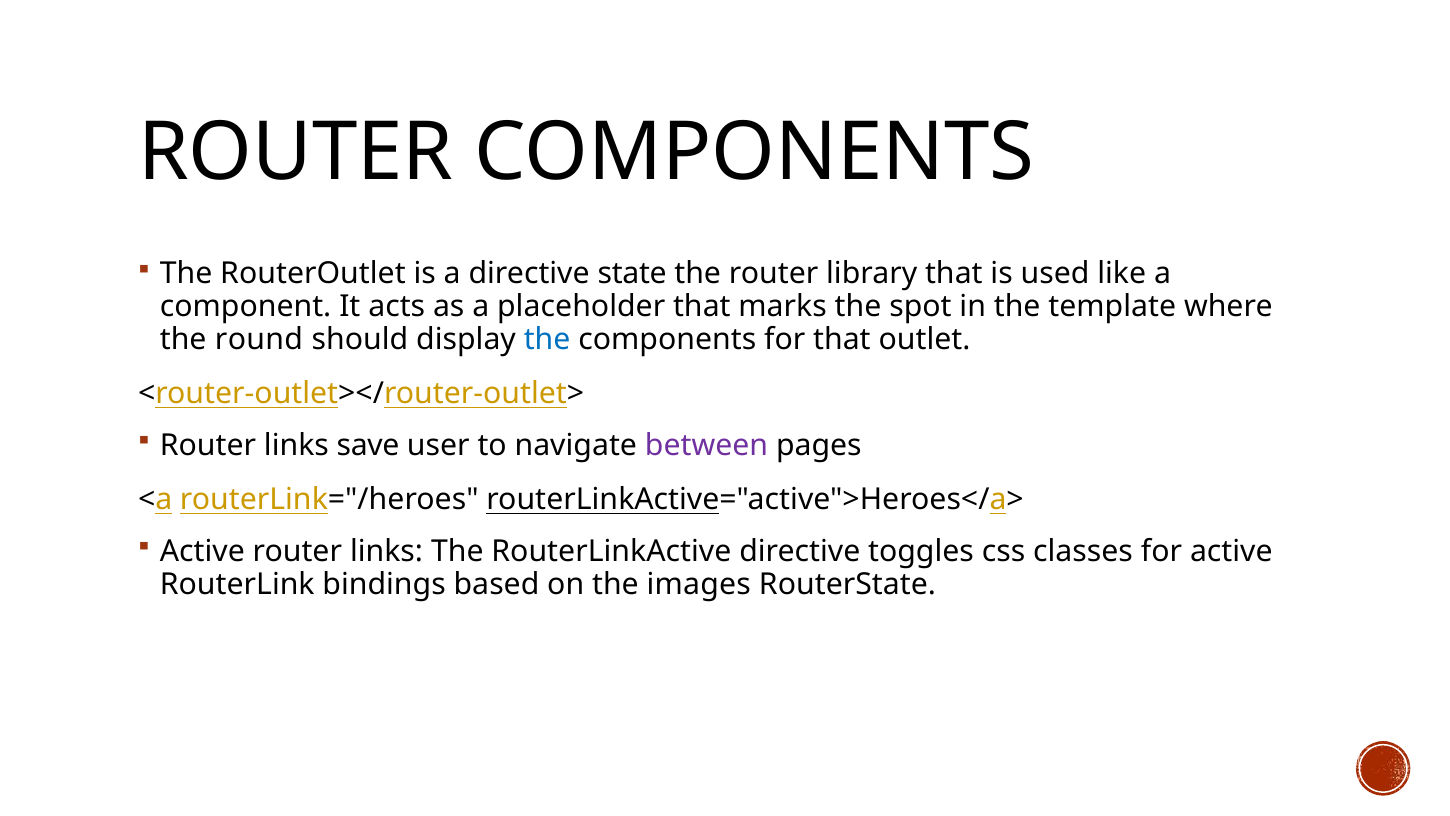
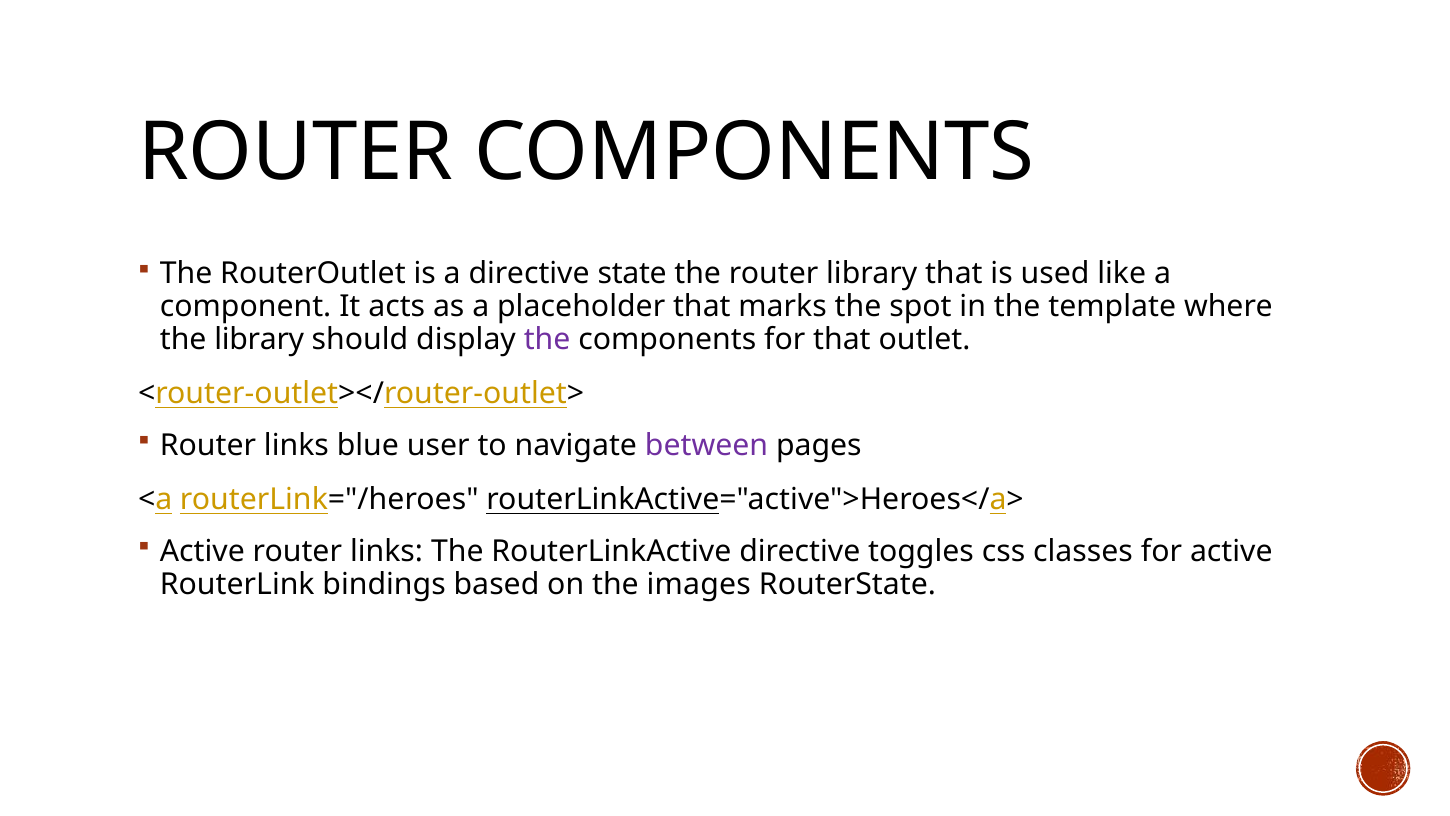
the round: round -> library (259, 339)
the colour: blue -> purple (547, 339)
save: save -> blue (368, 445)
